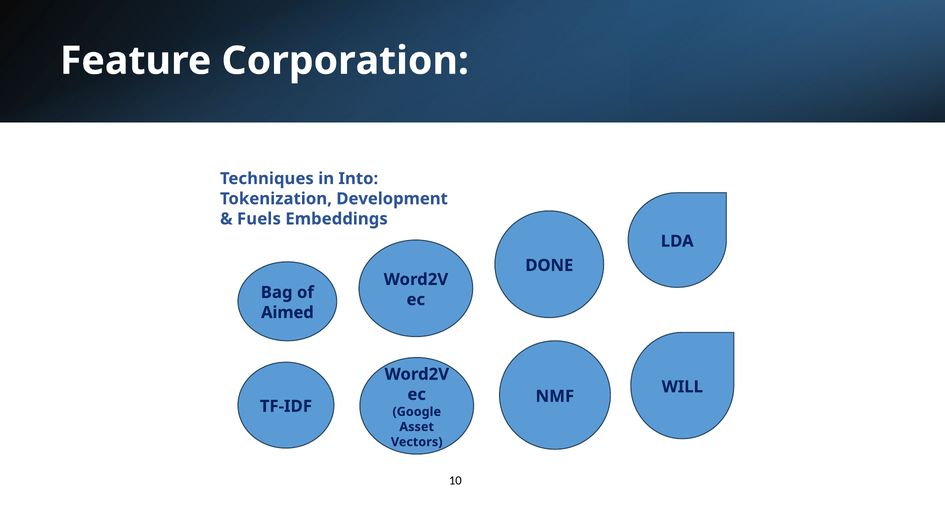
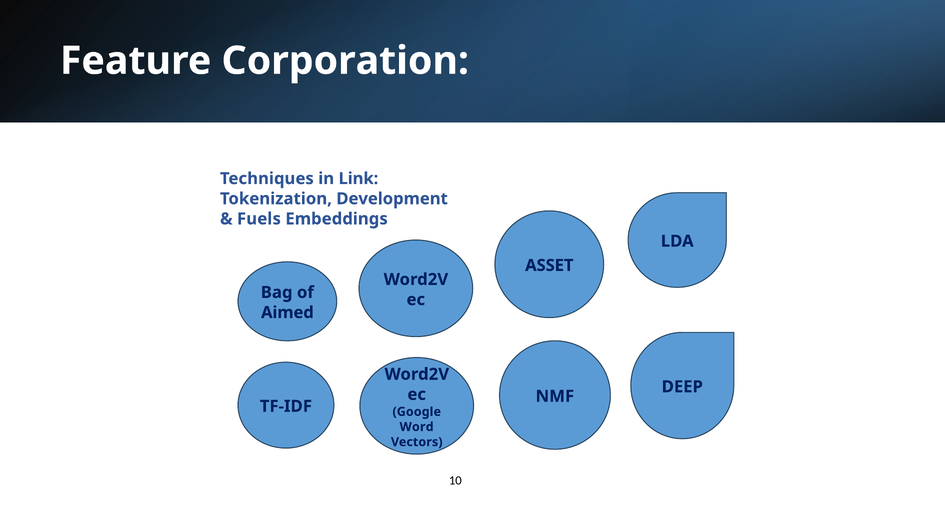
Into: Into -> Link (358, 178)
DONE: DONE -> ASSET (549, 265)
WILL: WILL -> DEEP (682, 386)
Asset: Asset -> Word (417, 426)
